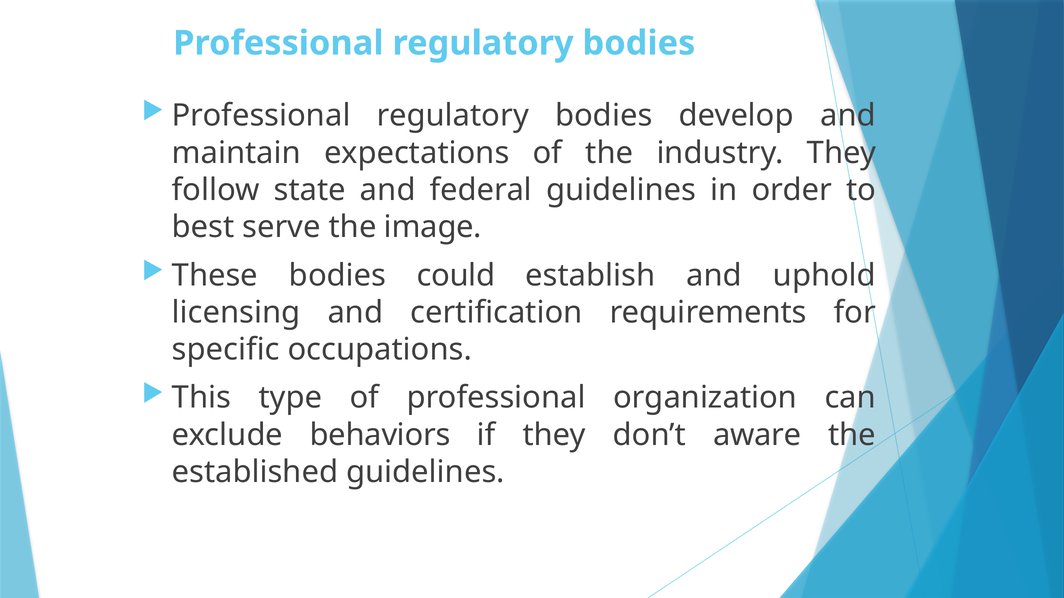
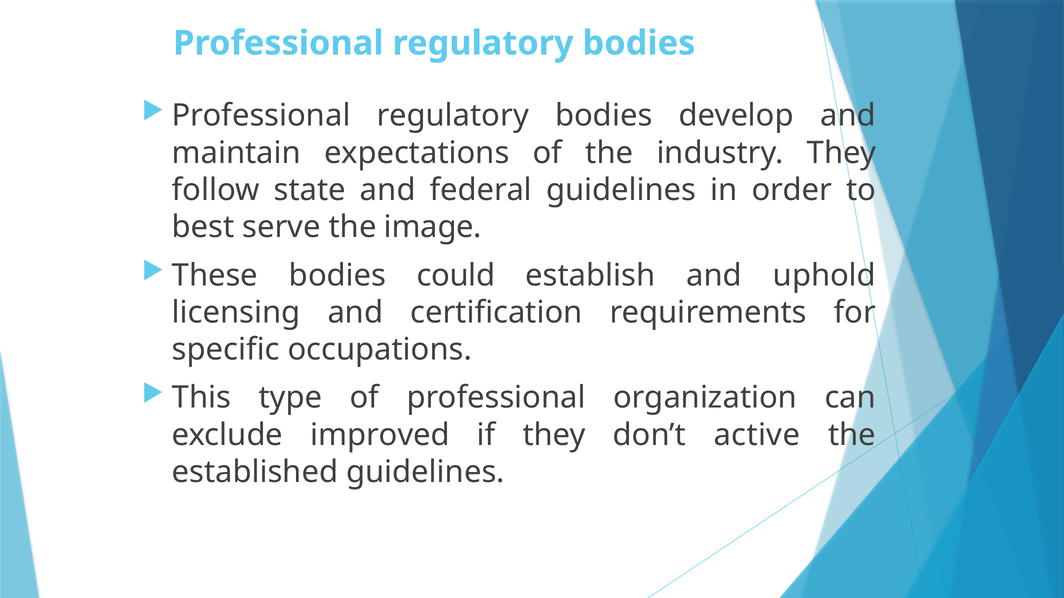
behaviors: behaviors -> improved (380, 435)
aware: aware -> active (757, 435)
